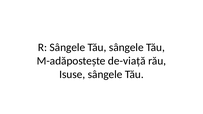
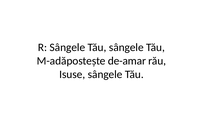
de-viață: de-viață -> de-amar (127, 61)
